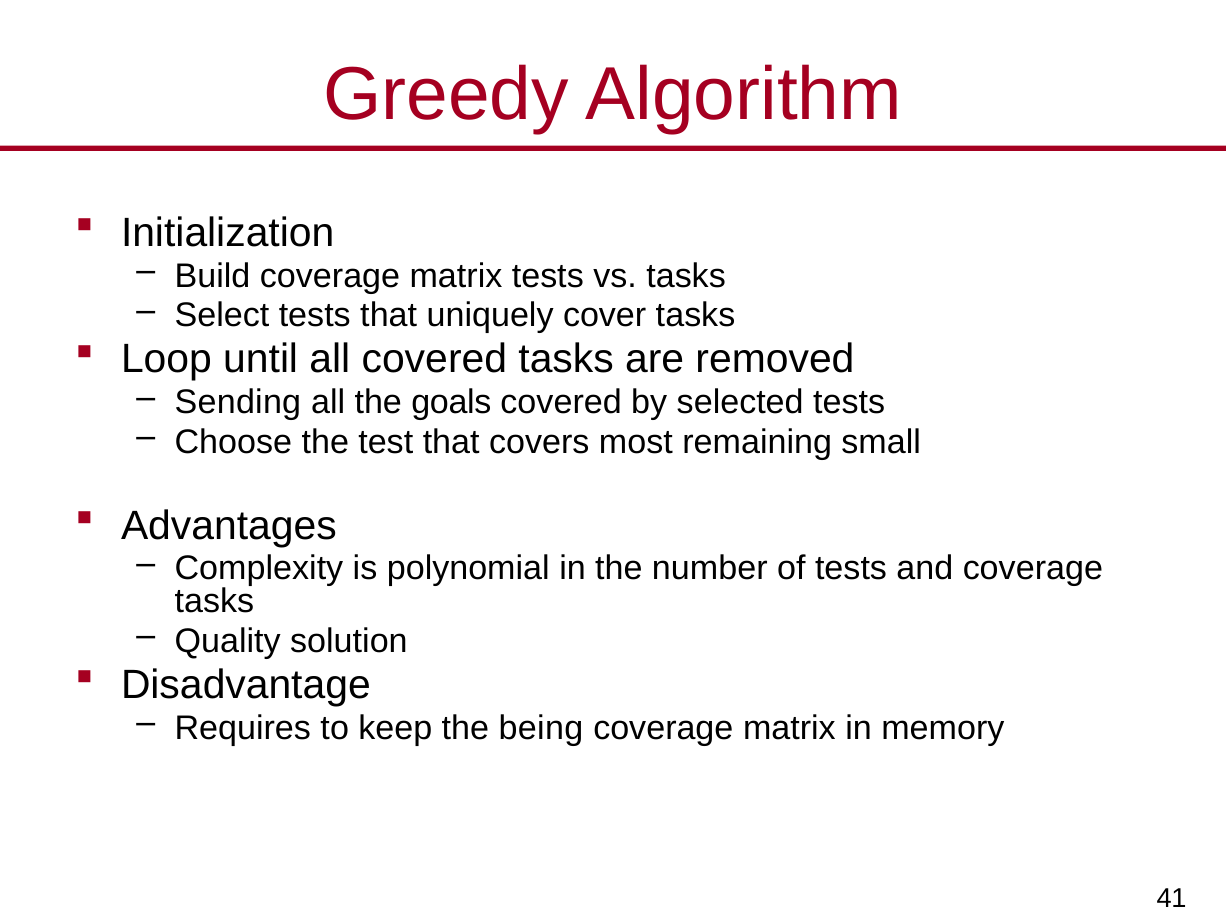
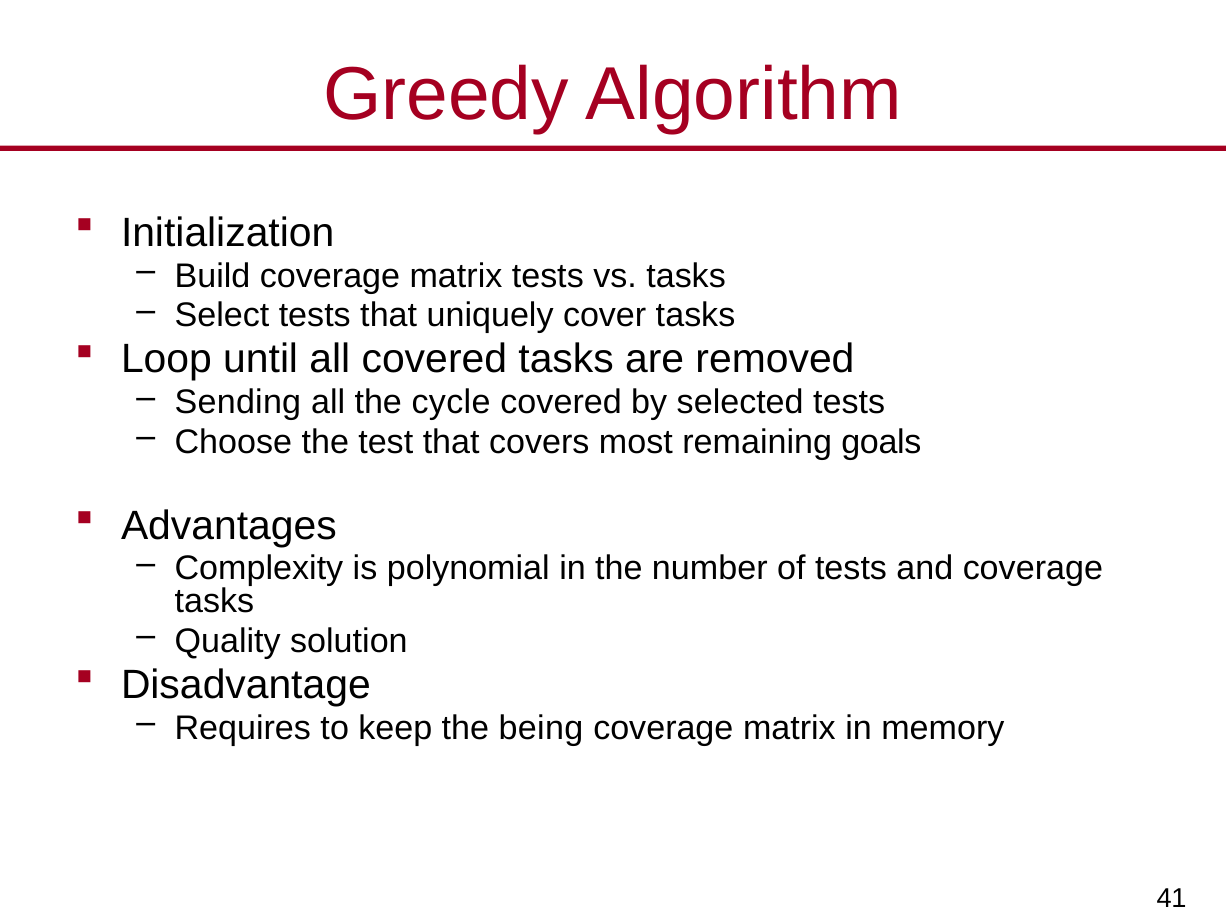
goals: goals -> cycle (451, 402)
small: small -> goals (881, 442)
